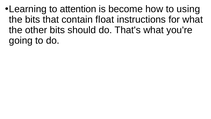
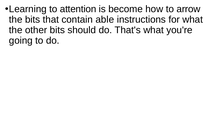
using: using -> arrow (188, 9)
float: float -> able (105, 19)
